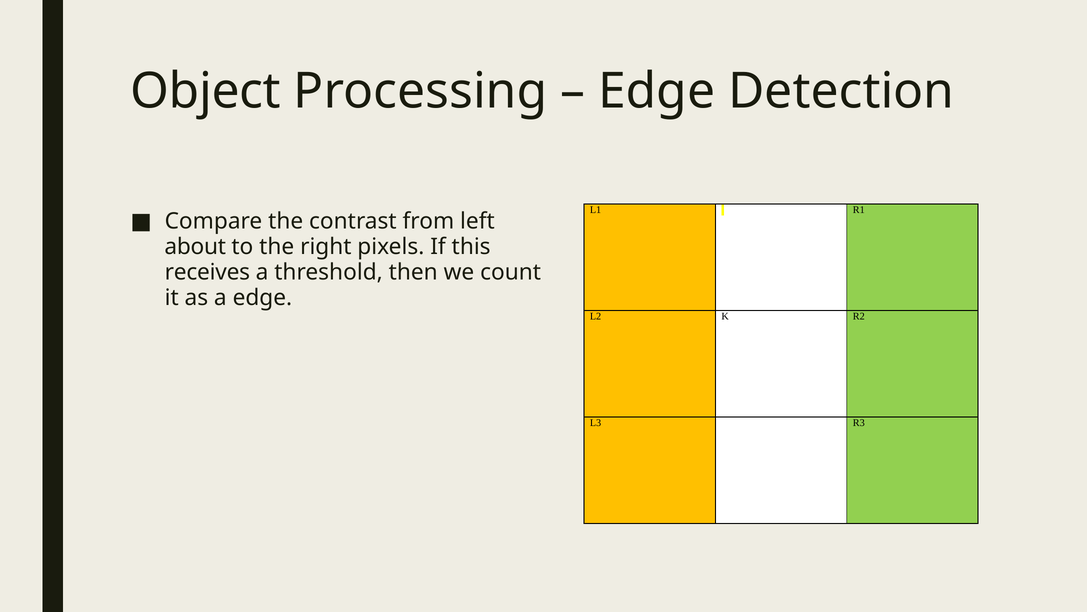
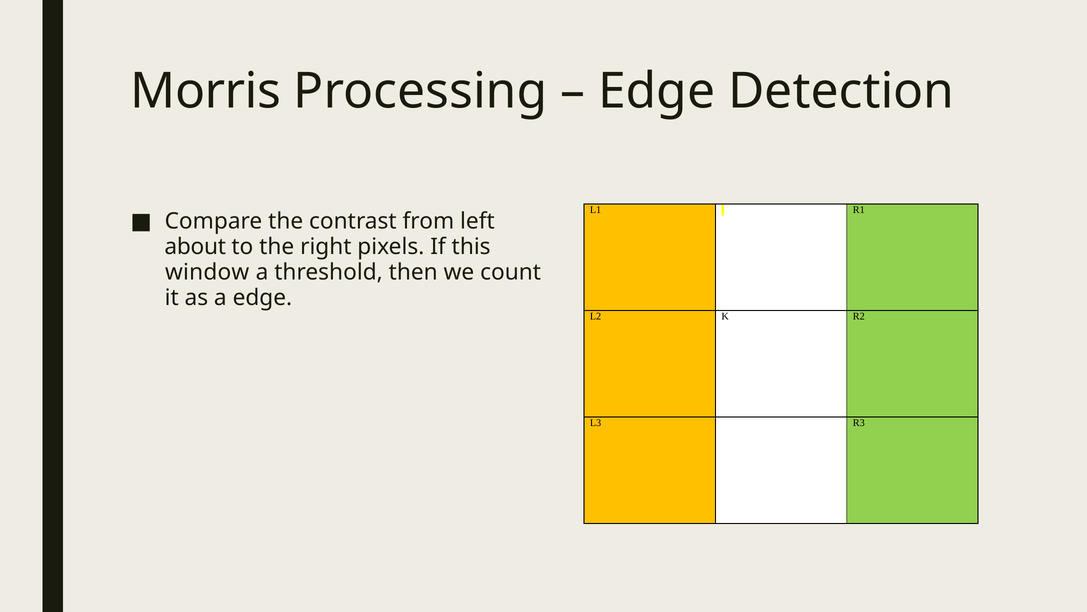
Object: Object -> Morris (206, 91)
receives: receives -> window (207, 272)
